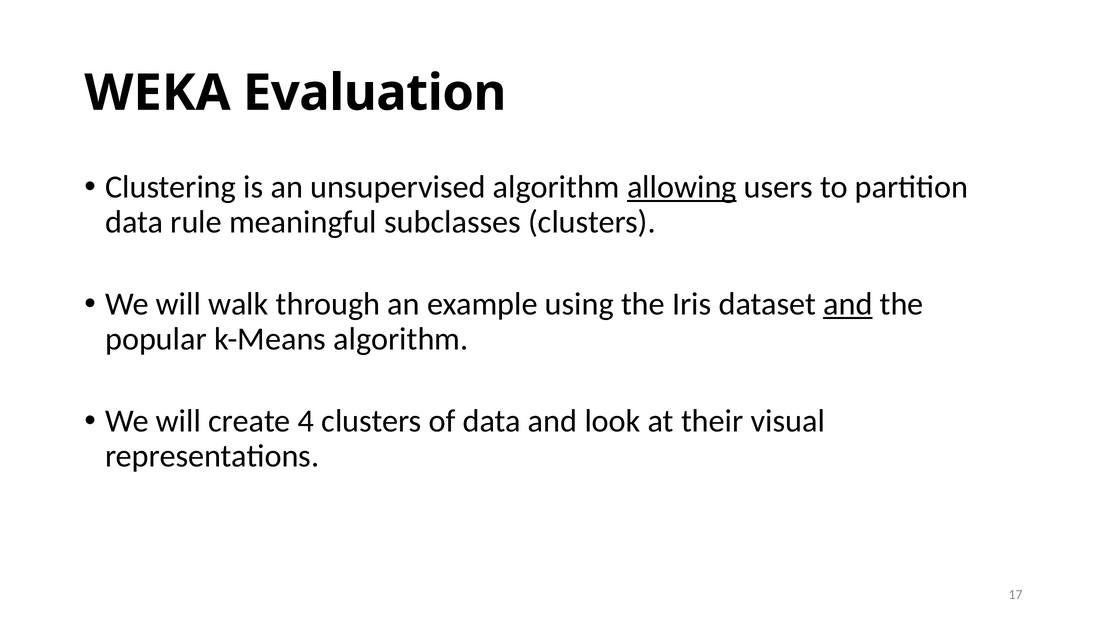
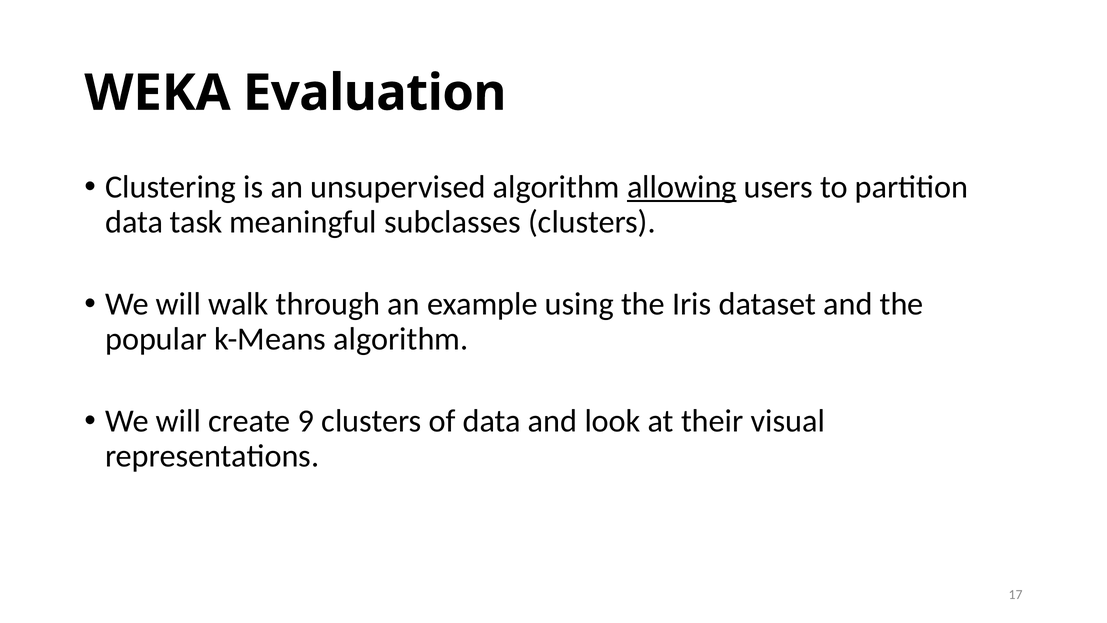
rule: rule -> task (196, 222)
and underline: present -> none (848, 304)
4: 4 -> 9 (306, 421)
